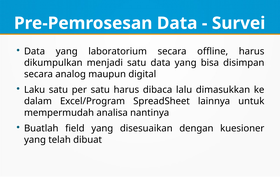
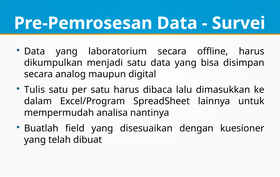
Laku: Laku -> Tulis (35, 90)
